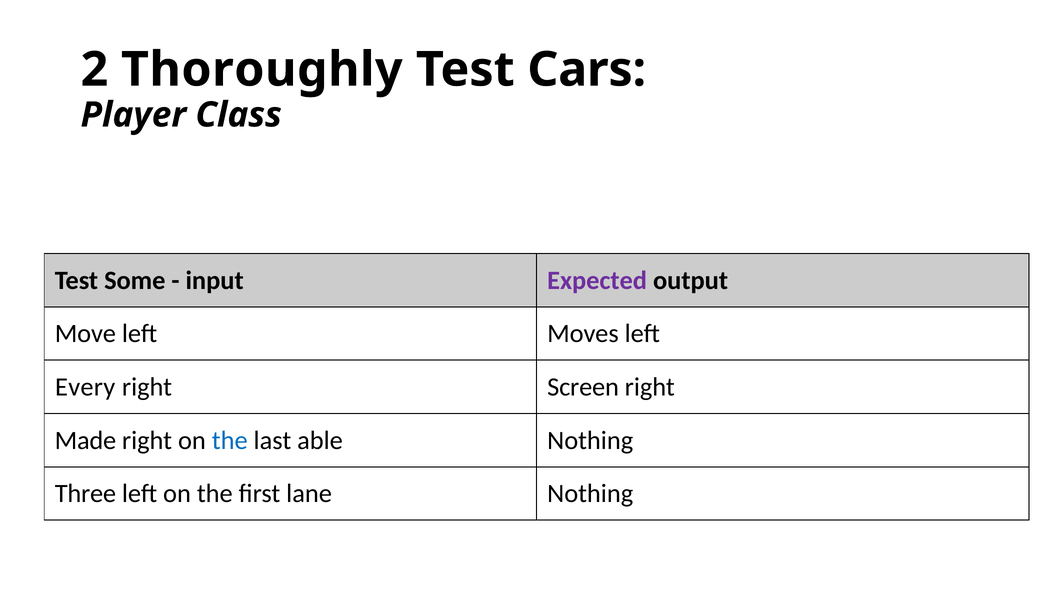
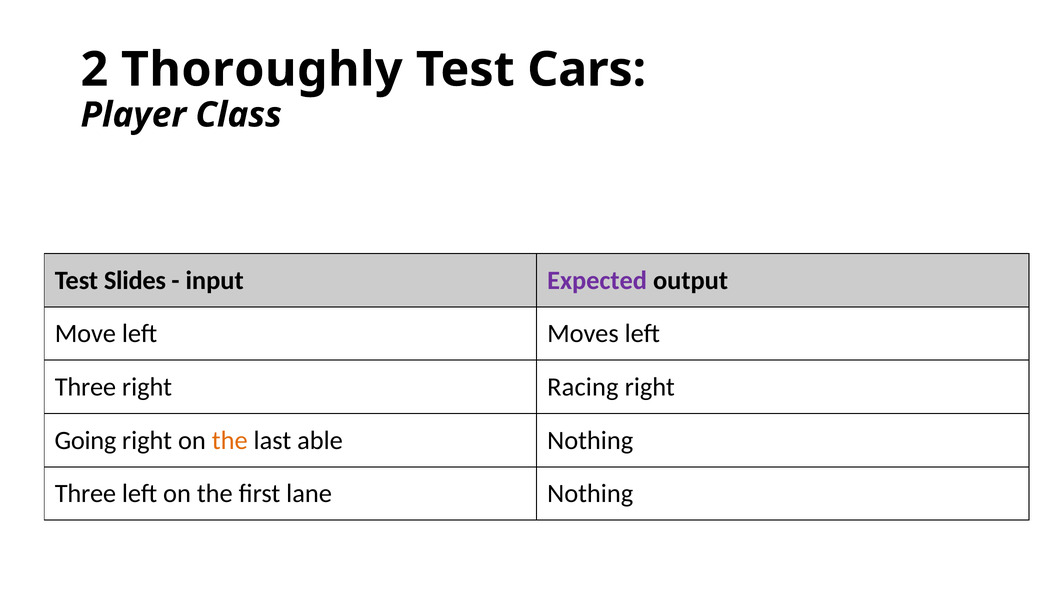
Some: Some -> Slides (135, 281)
Every: Every -> Three (85, 387)
Screen: Screen -> Racing (583, 387)
Made: Made -> Going (85, 441)
the colour: blue -> orange (230, 441)
